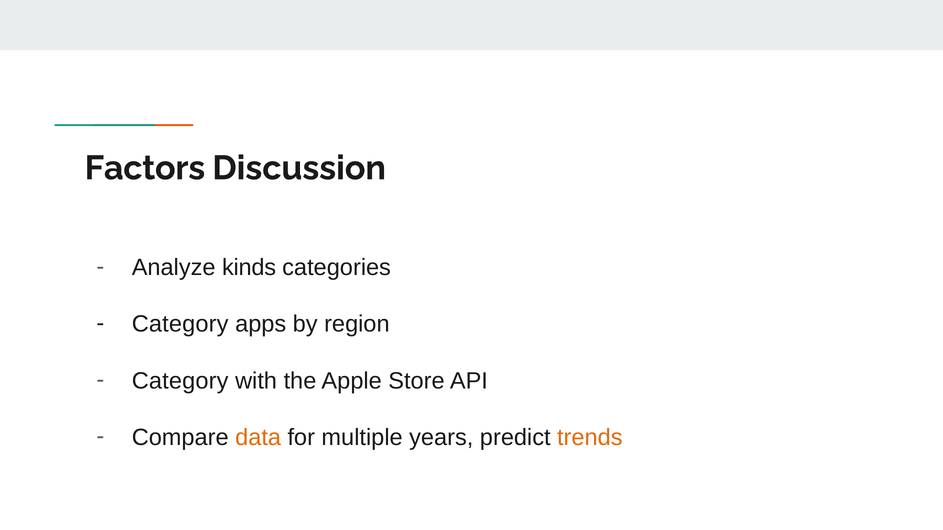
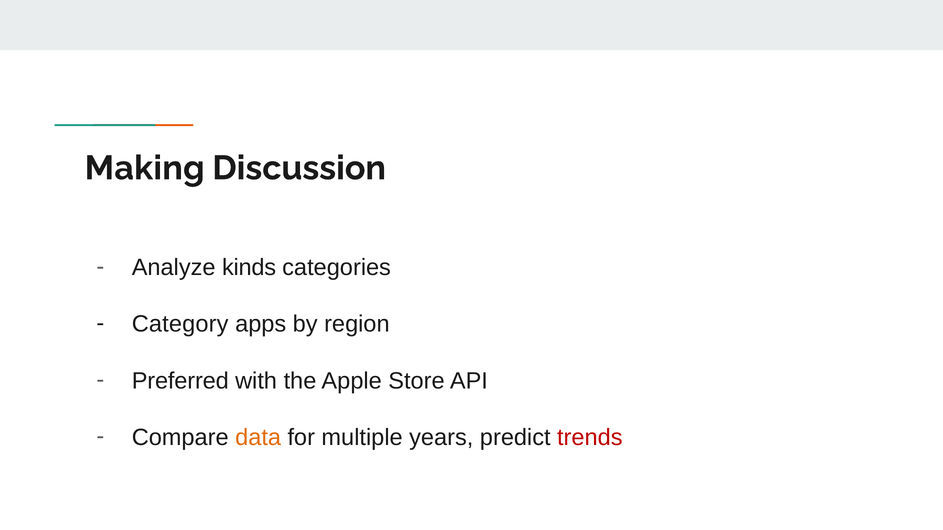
Factors: Factors -> Making (145, 168)
Category: Category -> Preferred (180, 381)
trends colour: orange -> red (590, 438)
